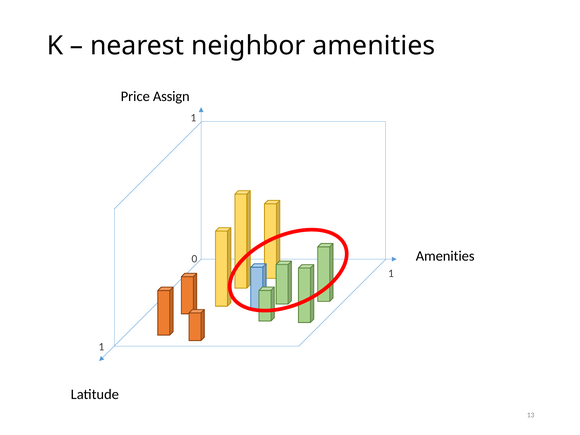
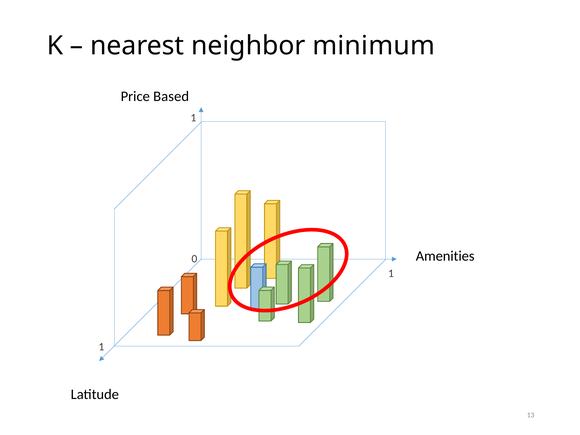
neighbor amenities: amenities -> minimum (374, 46)
Assign: Assign -> Based (171, 96)
